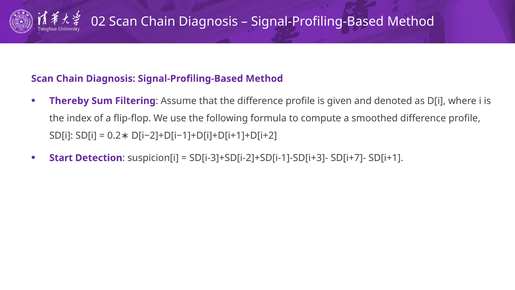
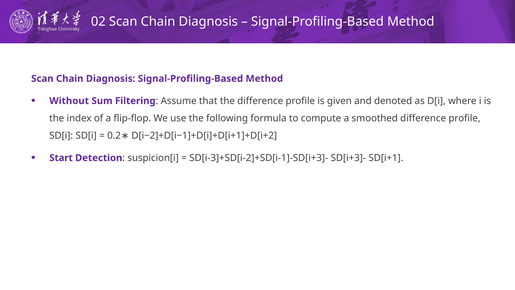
Thereby: Thereby -> Without (69, 101)
SD[i+7]-: SD[i+7]- -> SD[i+3]- (348, 158)
